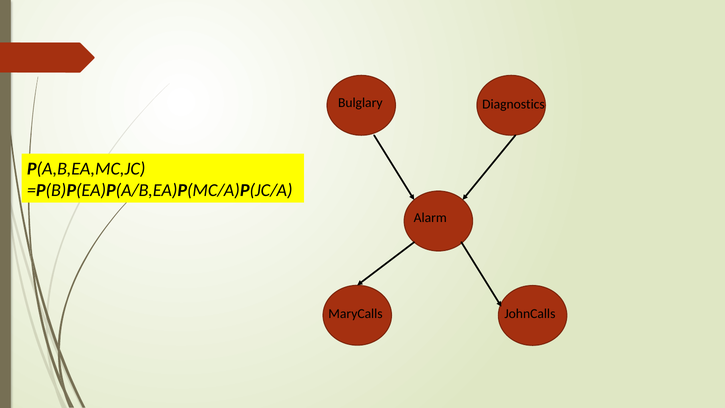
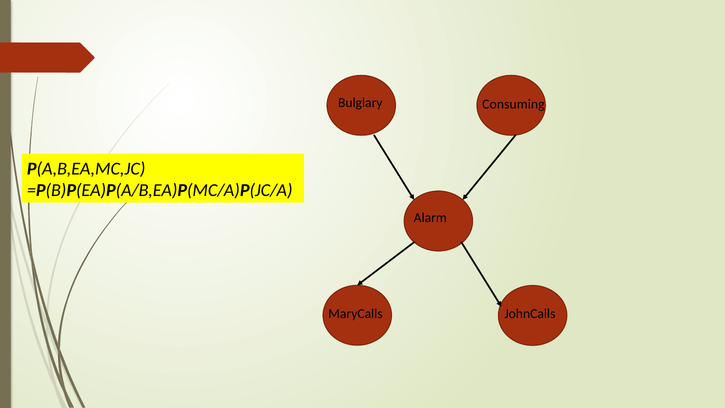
Diagnostics: Diagnostics -> Consuming (513, 104)
